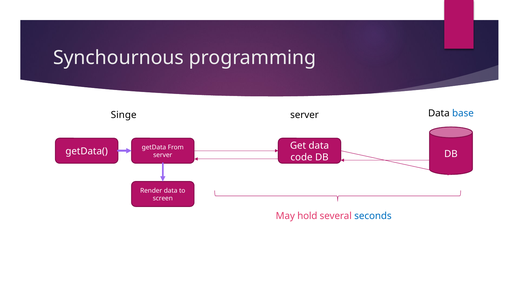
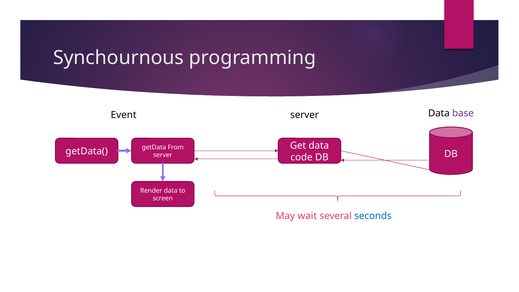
Singe: Singe -> Event (124, 115)
base colour: blue -> purple (463, 113)
hold: hold -> wait (307, 216)
